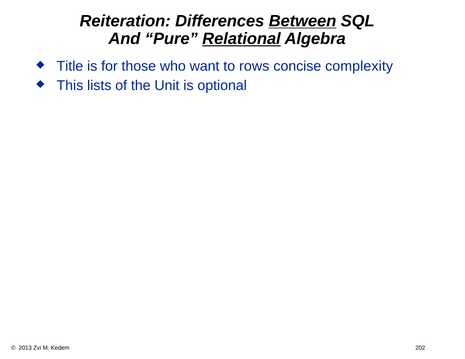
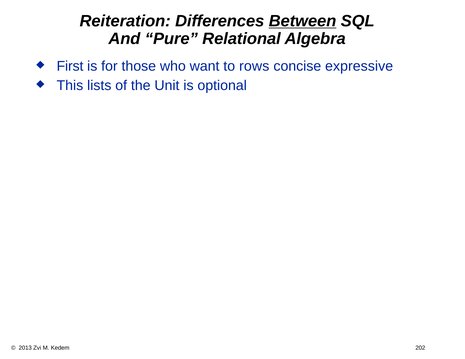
Relational underline: present -> none (242, 39)
Title: Title -> First (70, 66)
complexity: complexity -> expressive (359, 66)
